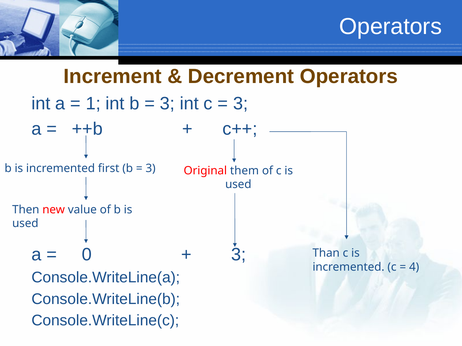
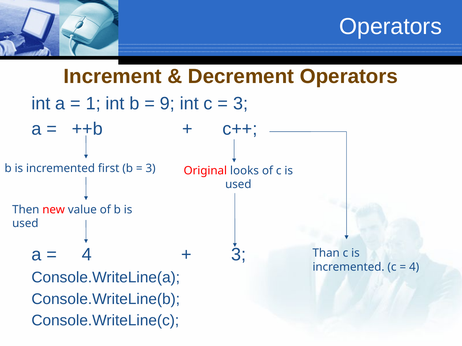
3: 3 -> 9 (167, 104)
them: them -> looks (245, 171)
0: 0 -> 4 (87, 255)
